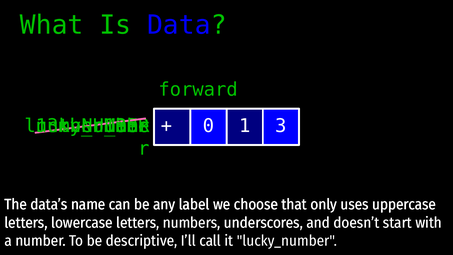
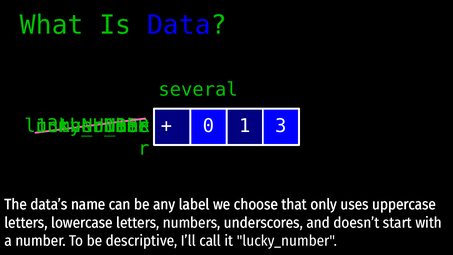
forward: forward -> several (198, 90)
